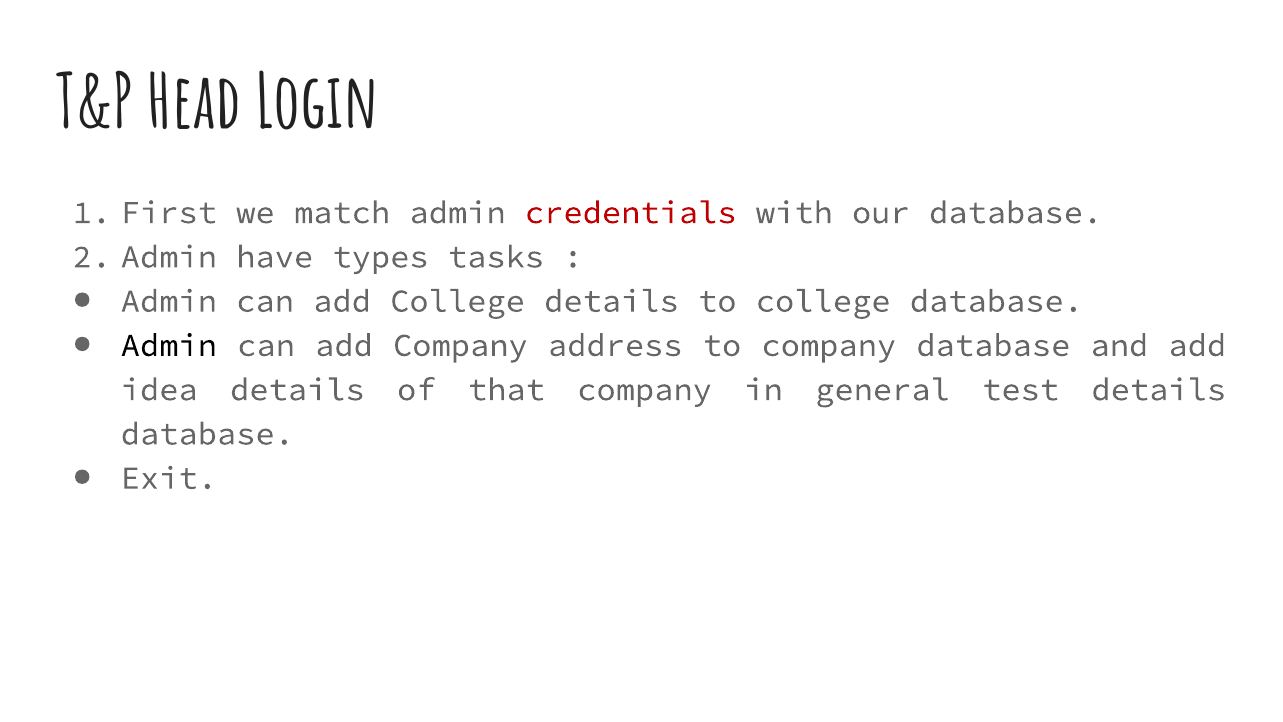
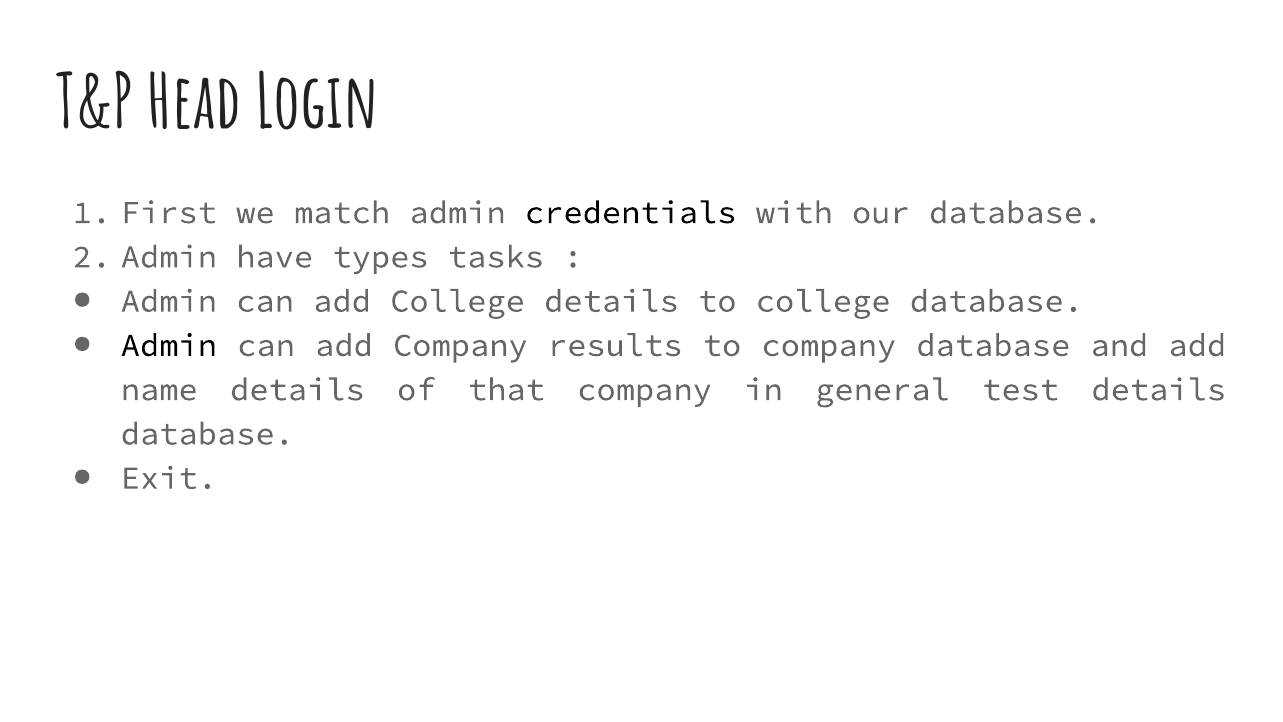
credentials colour: red -> black (631, 212)
address: address -> results (615, 345)
idea: idea -> name (159, 389)
